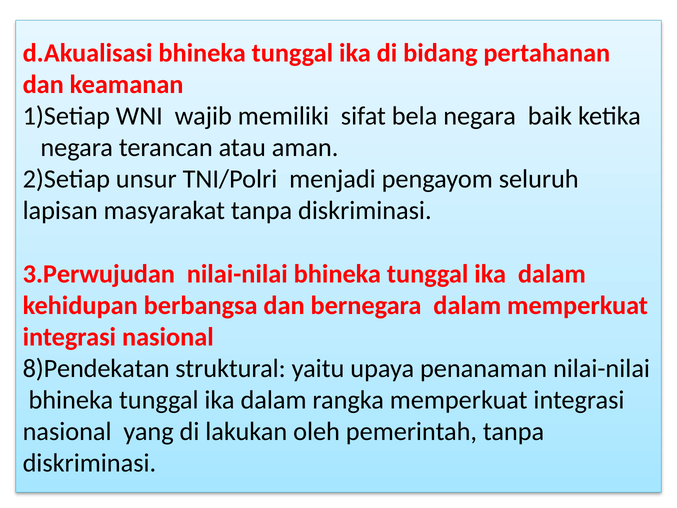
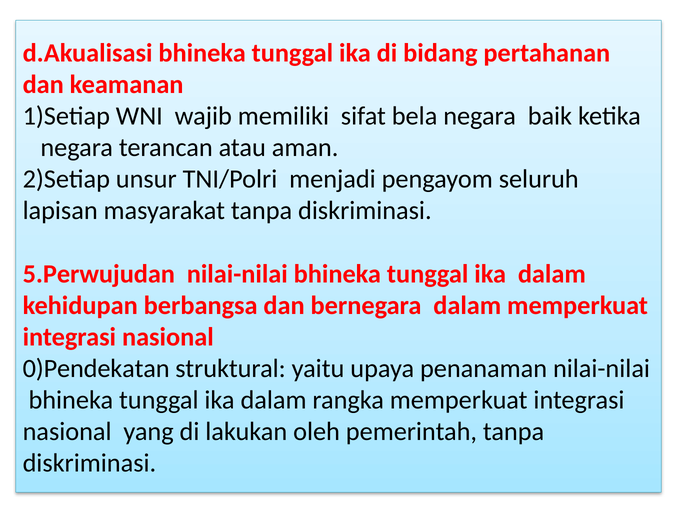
3.Perwujudan: 3.Perwujudan -> 5.Perwujudan (99, 274)
8)Pendekatan: 8)Pendekatan -> 0)Pendekatan (96, 368)
